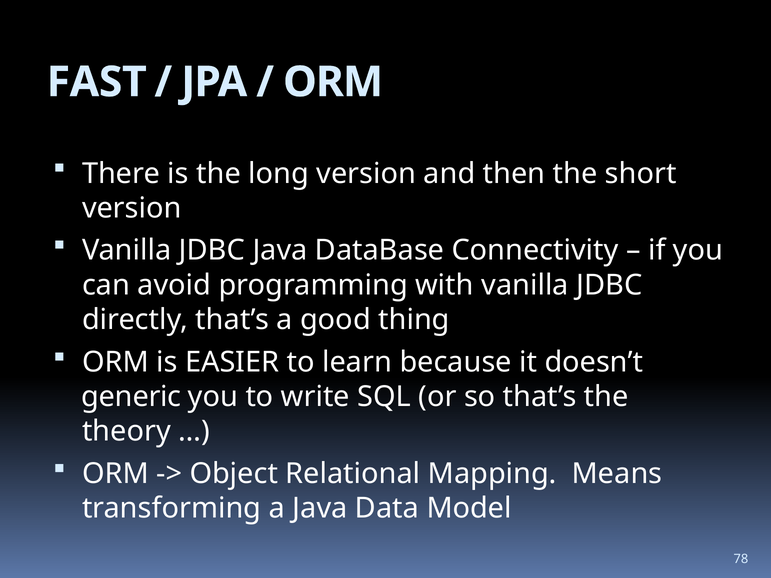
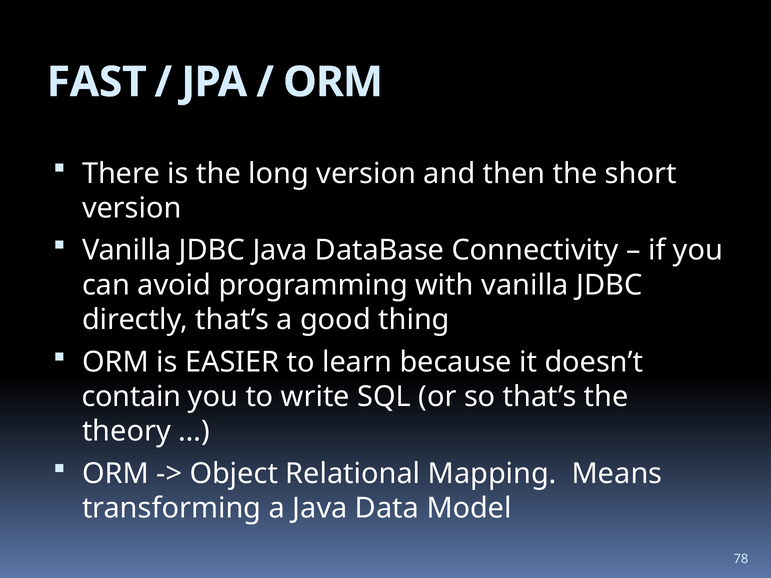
generic: generic -> contain (131, 397)
